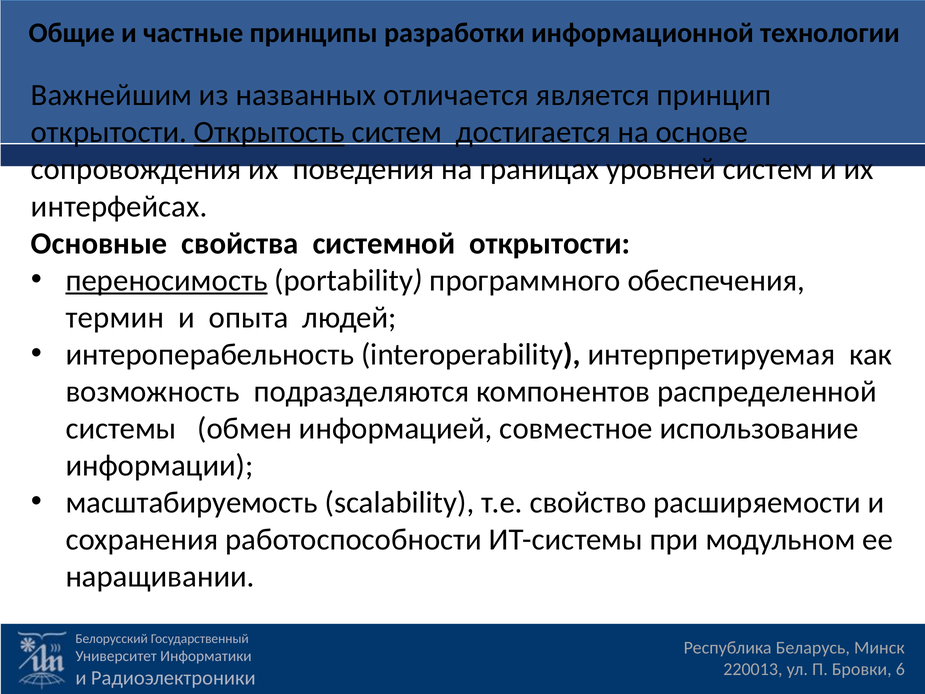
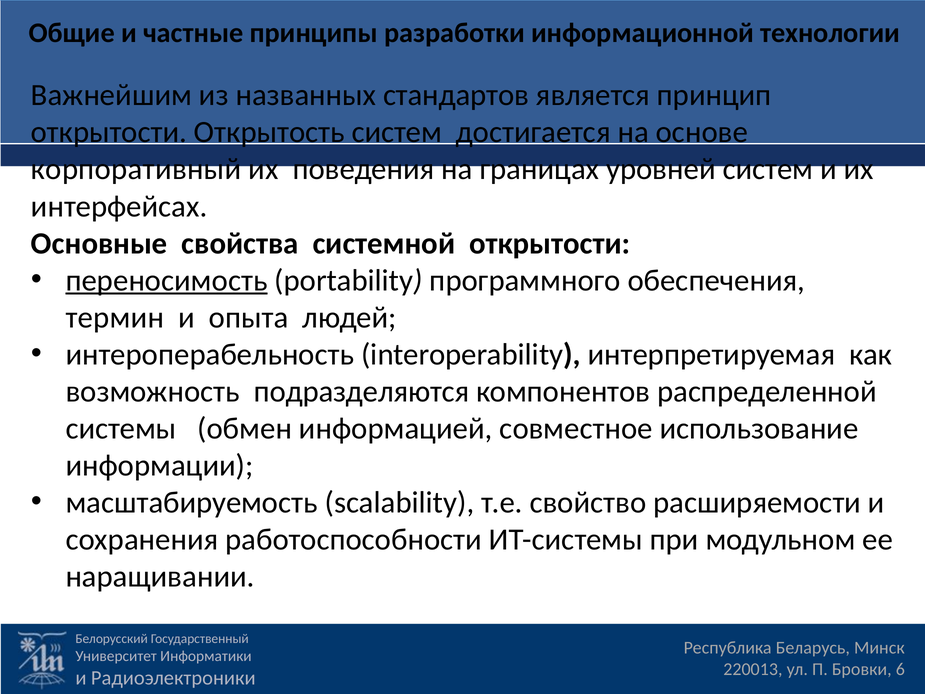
отличается: отличается -> стандартов (456, 95)
Открытость underline: present -> none (269, 132)
сопровождения: сопровождения -> корпоративный (136, 169)
